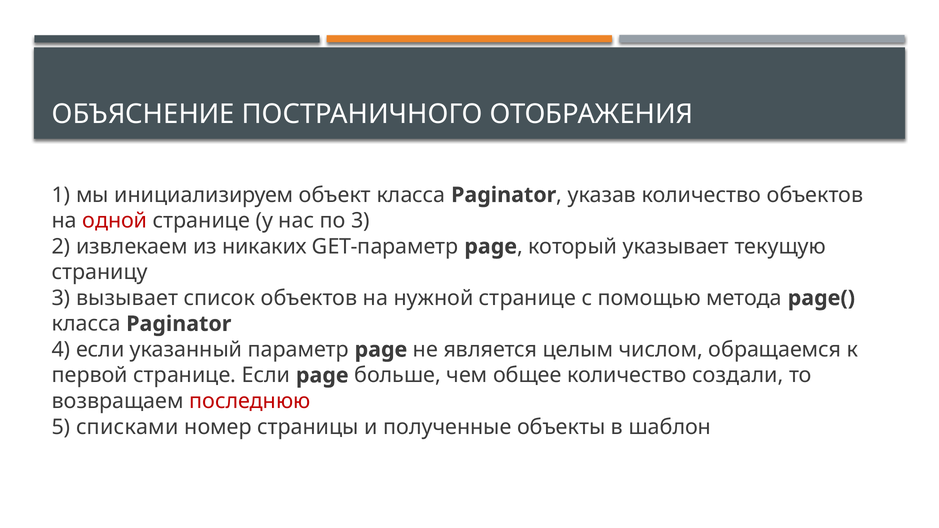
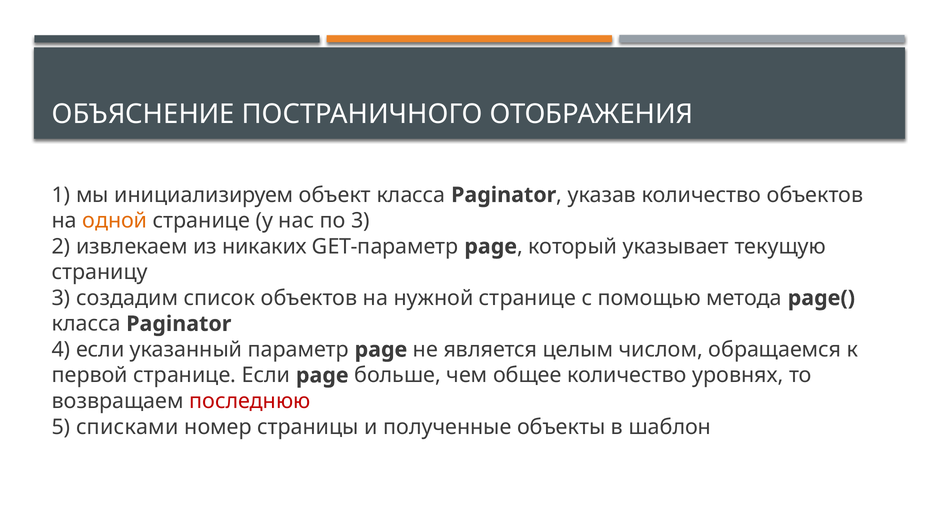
одной colour: red -> orange (115, 221)
вызывает: вызывает -> создадим (127, 298)
создали: создали -> уровнях (738, 376)
